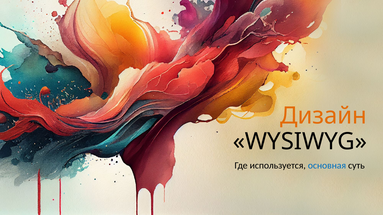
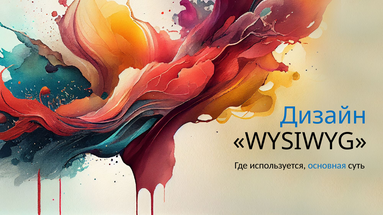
Дизайн colour: orange -> blue (324, 116)
